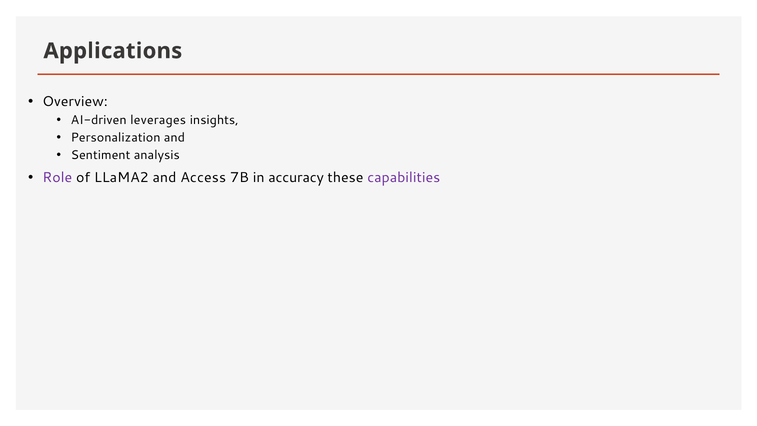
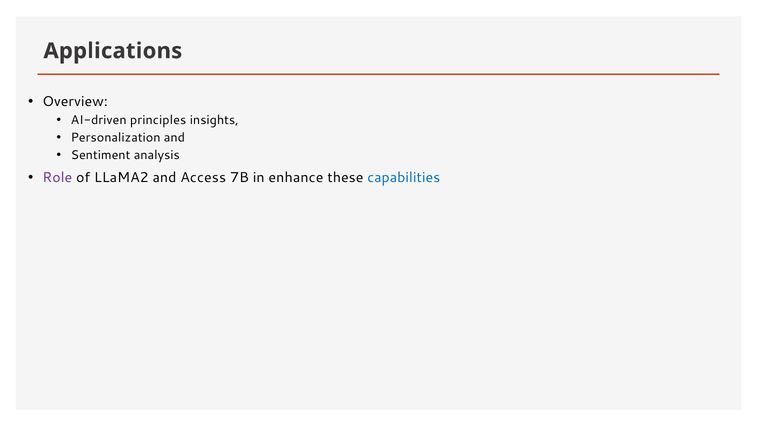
leverages: leverages -> principles (158, 120)
accuracy: accuracy -> enhance (296, 177)
capabilities colour: purple -> blue (404, 177)
